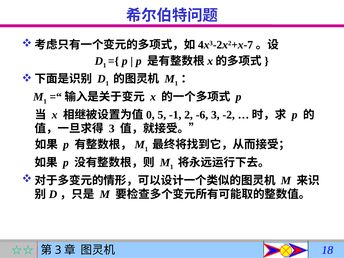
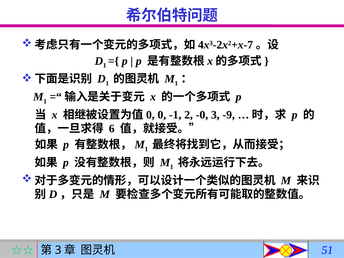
5: 5 -> 0 (162, 115)
-6: -6 -> -0 (202, 115)
-2: -2 -> -9 (229, 115)
3: 3 -> 6 (112, 129)
18: 18 -> 51 (327, 250)
